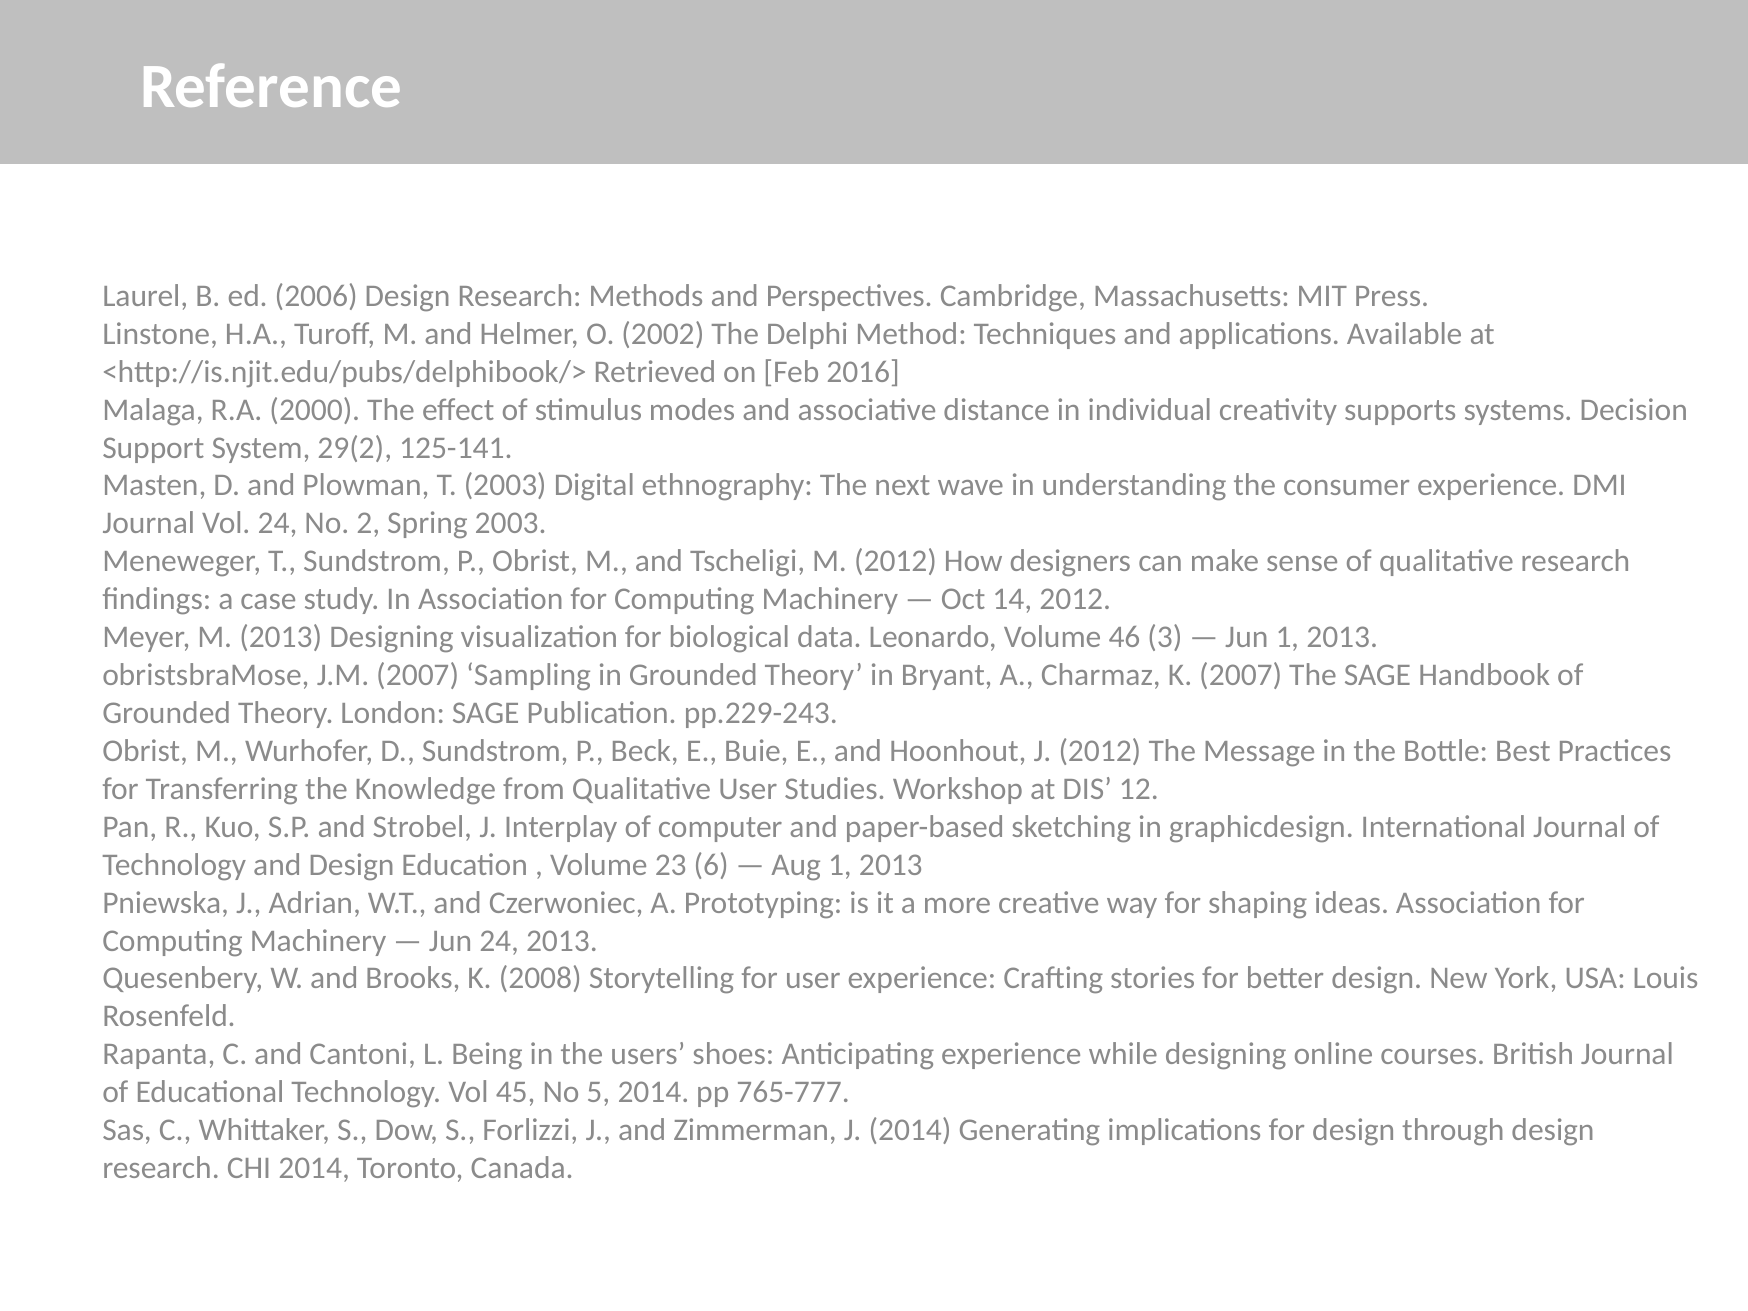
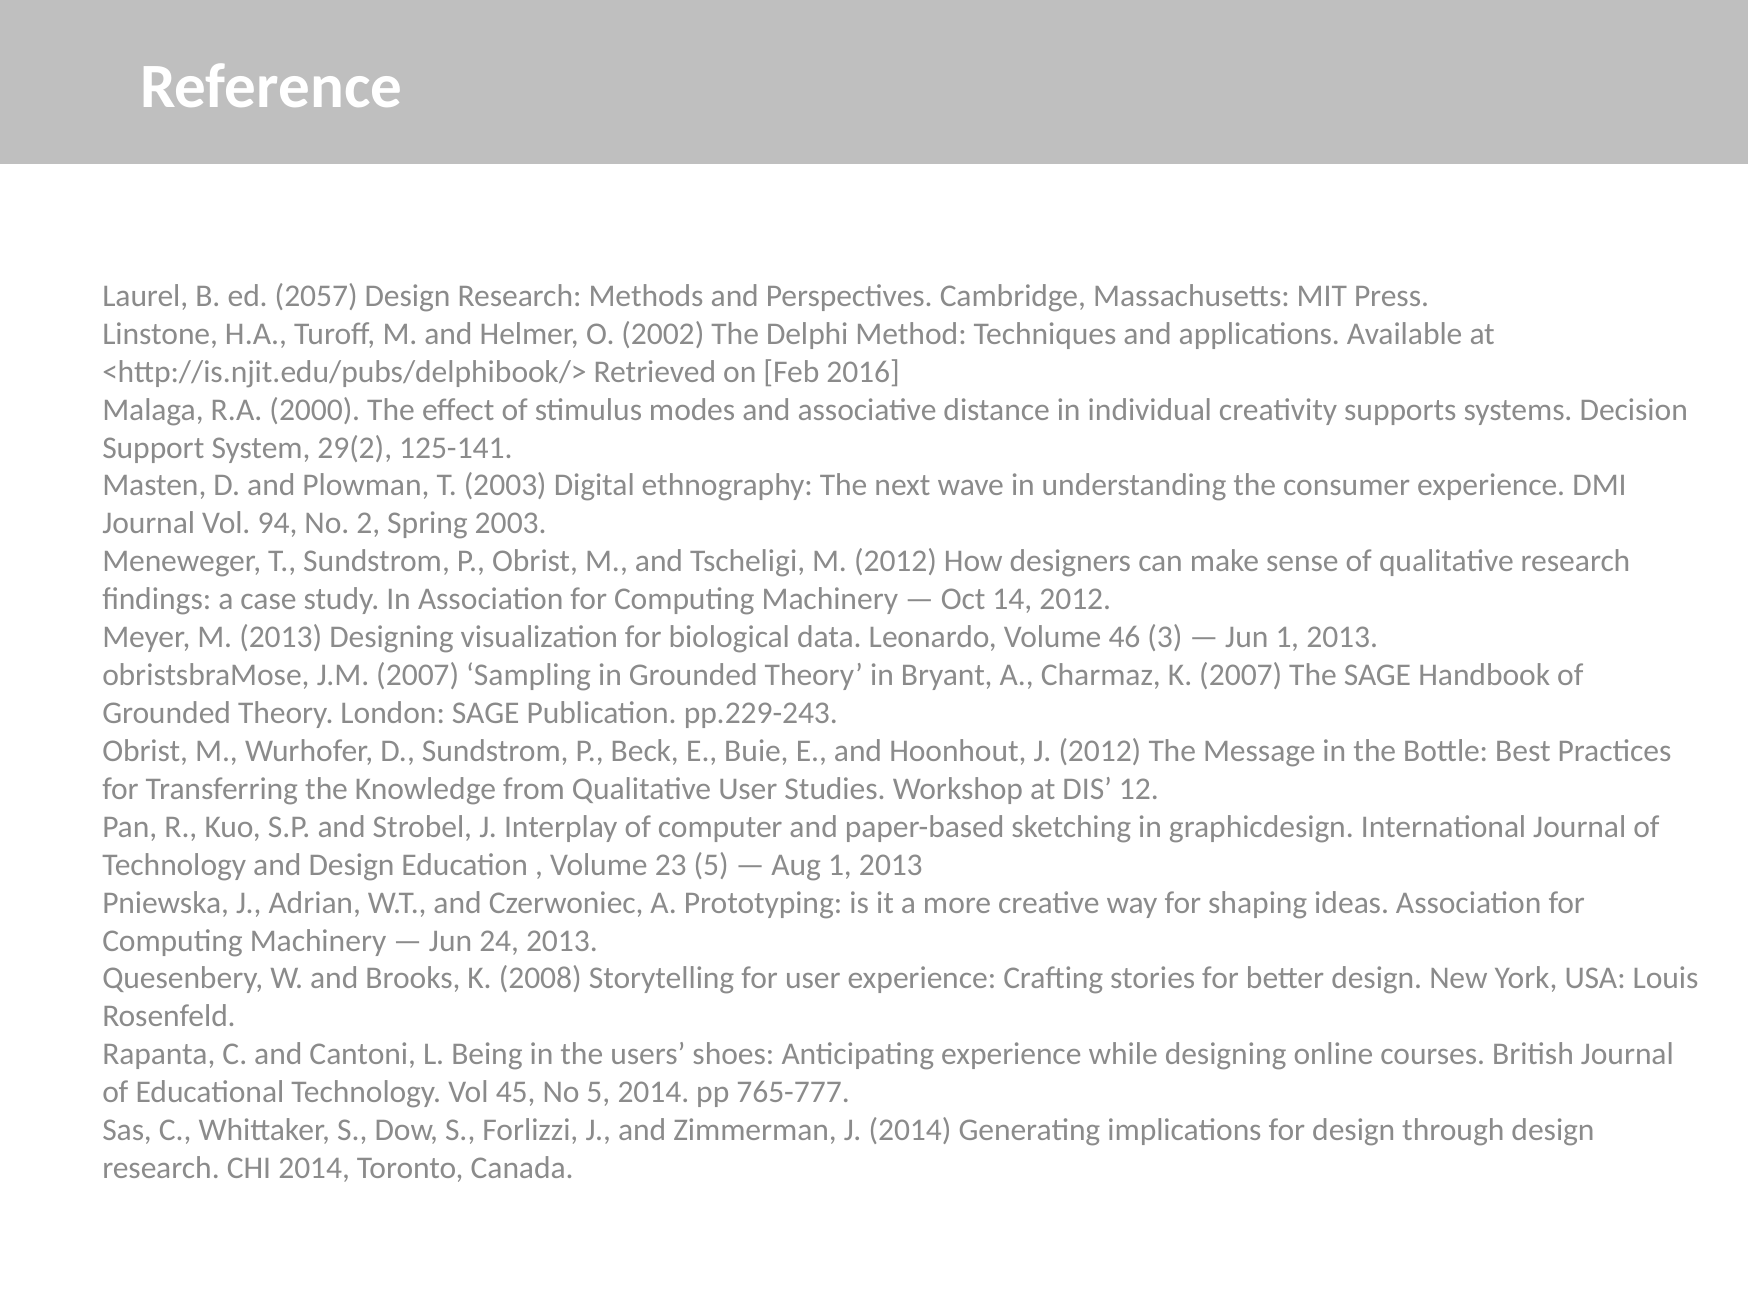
2006: 2006 -> 2057 (316, 296)
Vol 24: 24 -> 94 (277, 523)
23 6: 6 -> 5 (711, 865)
